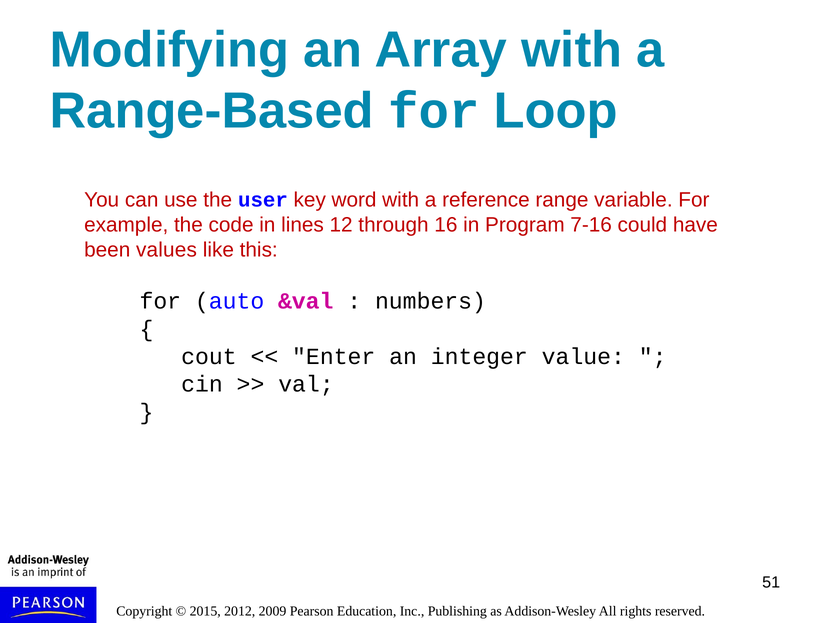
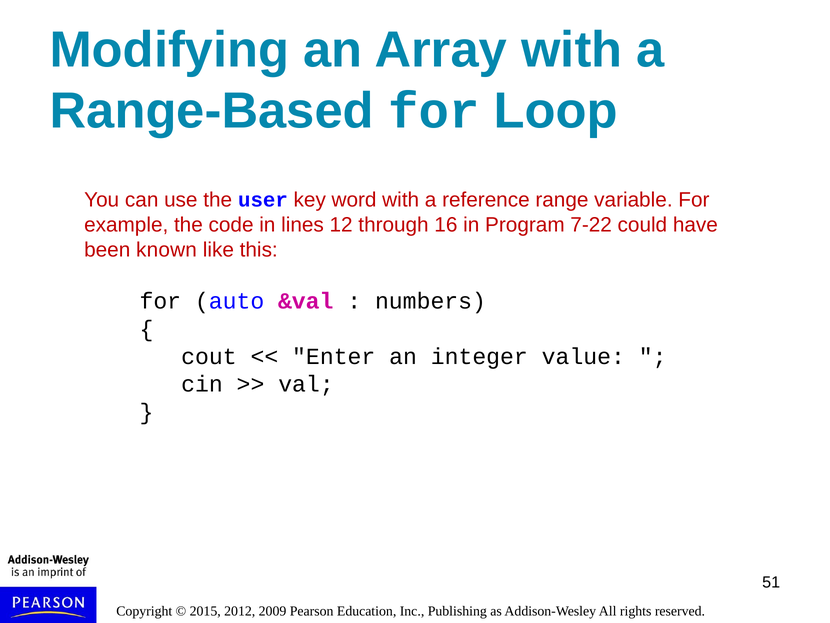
7-16: 7-16 -> 7-22 (591, 225)
values: values -> known (166, 250)
